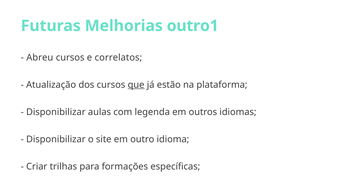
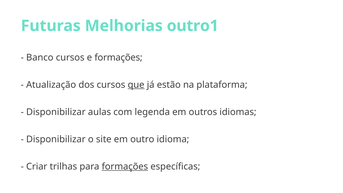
Abreu: Abreu -> Banco (40, 58)
e correlatos: correlatos -> formações (118, 58)
formações underline: none -> present (125, 166)
